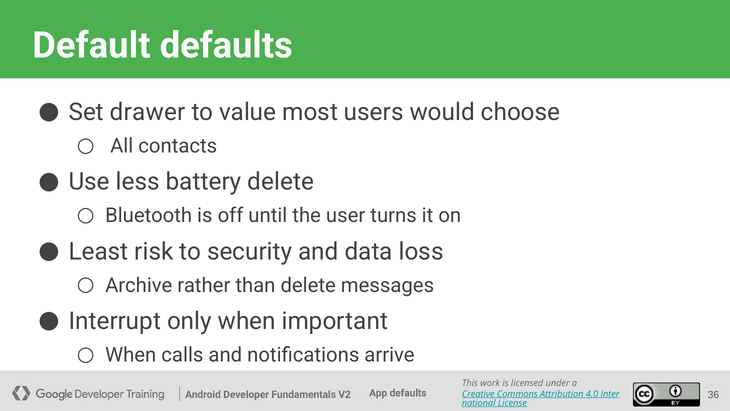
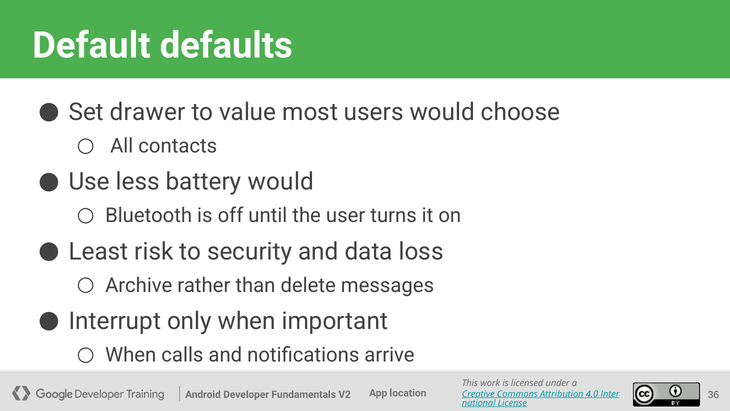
battery delete: delete -> would (281, 182)
defaults: defaults -> location (408, 393)
